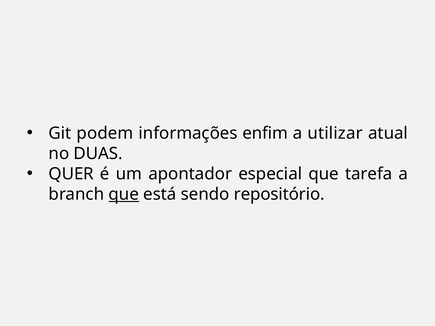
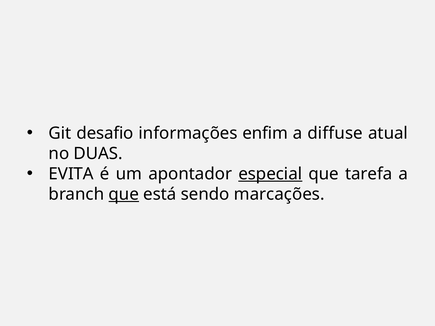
podem: podem -> desafio (105, 133)
utilizar: utilizar -> diffuse (335, 133)
QUER: QUER -> EVITA (71, 174)
especial underline: none -> present (270, 174)
repositório: repositório -> marcações (279, 194)
